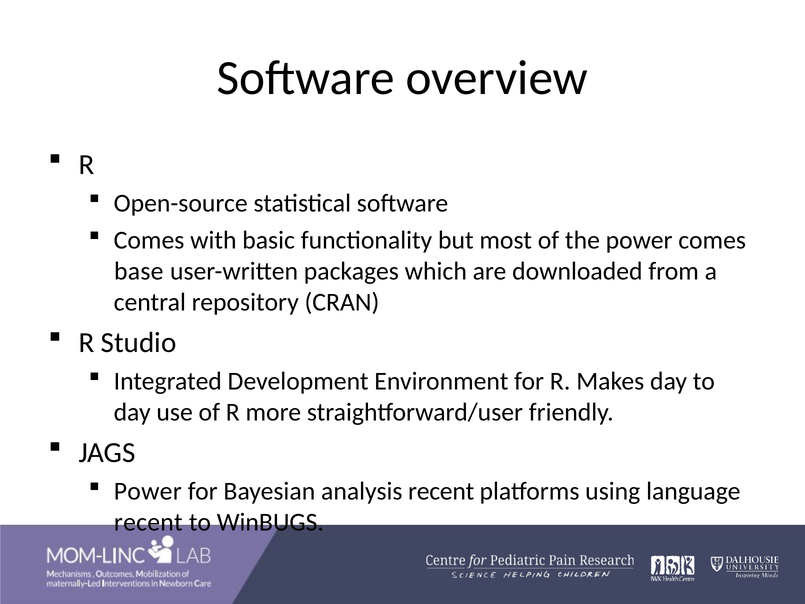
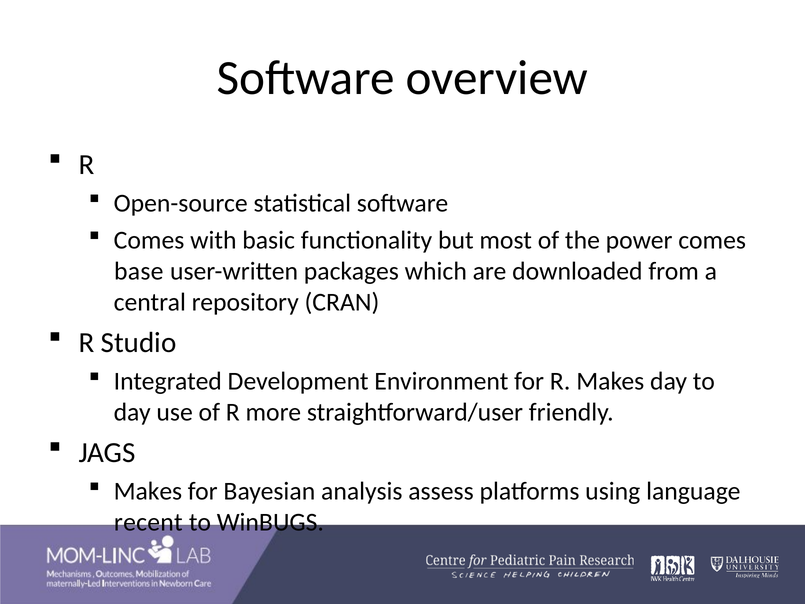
Power: Power -> Makes (148, 491)
analysis recent: recent -> assess (441, 491)
